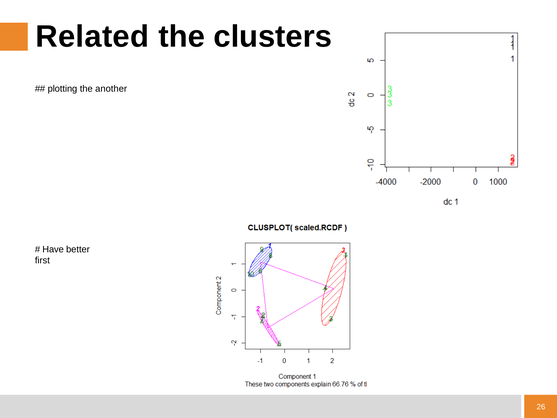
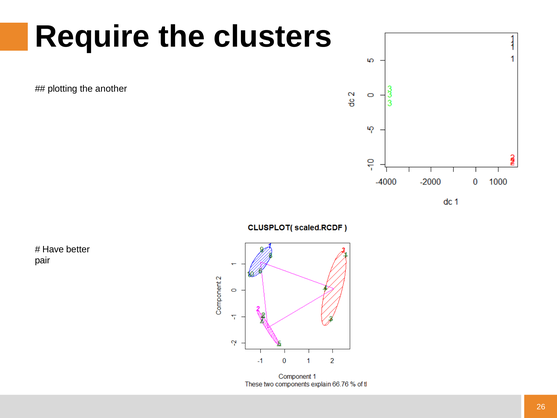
Related: Related -> Require (92, 37)
first: first -> pair (42, 260)
